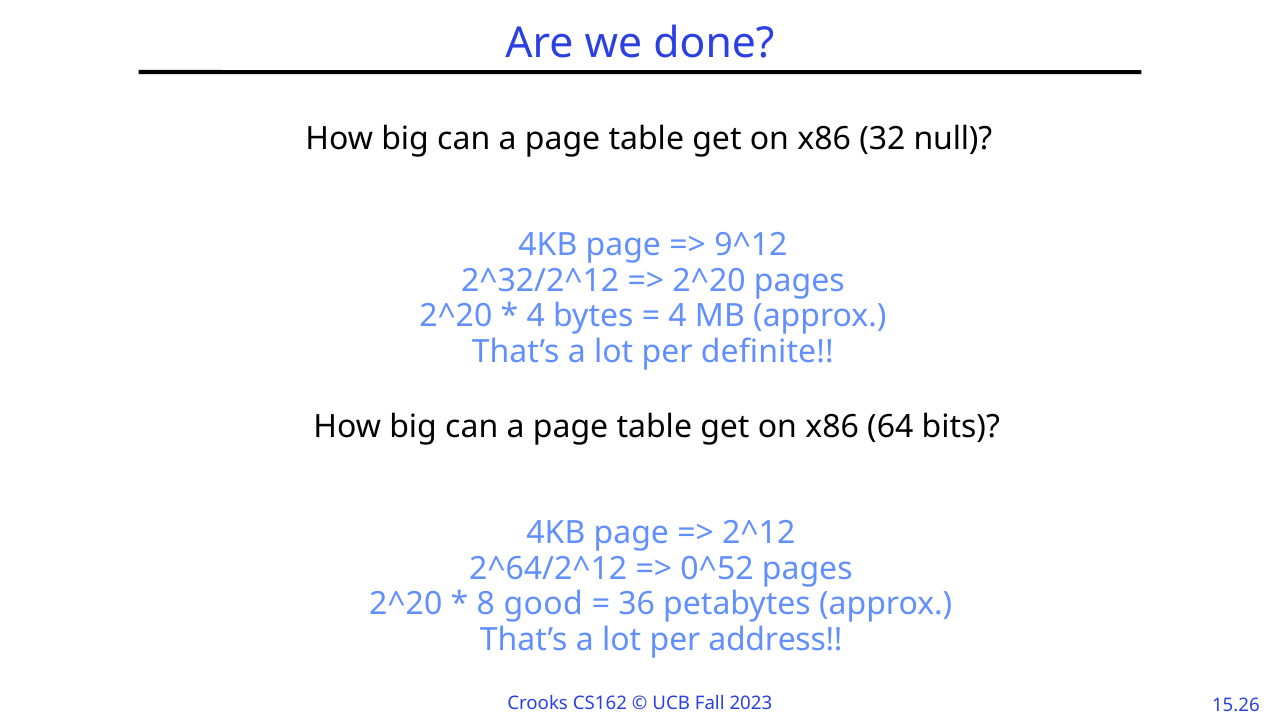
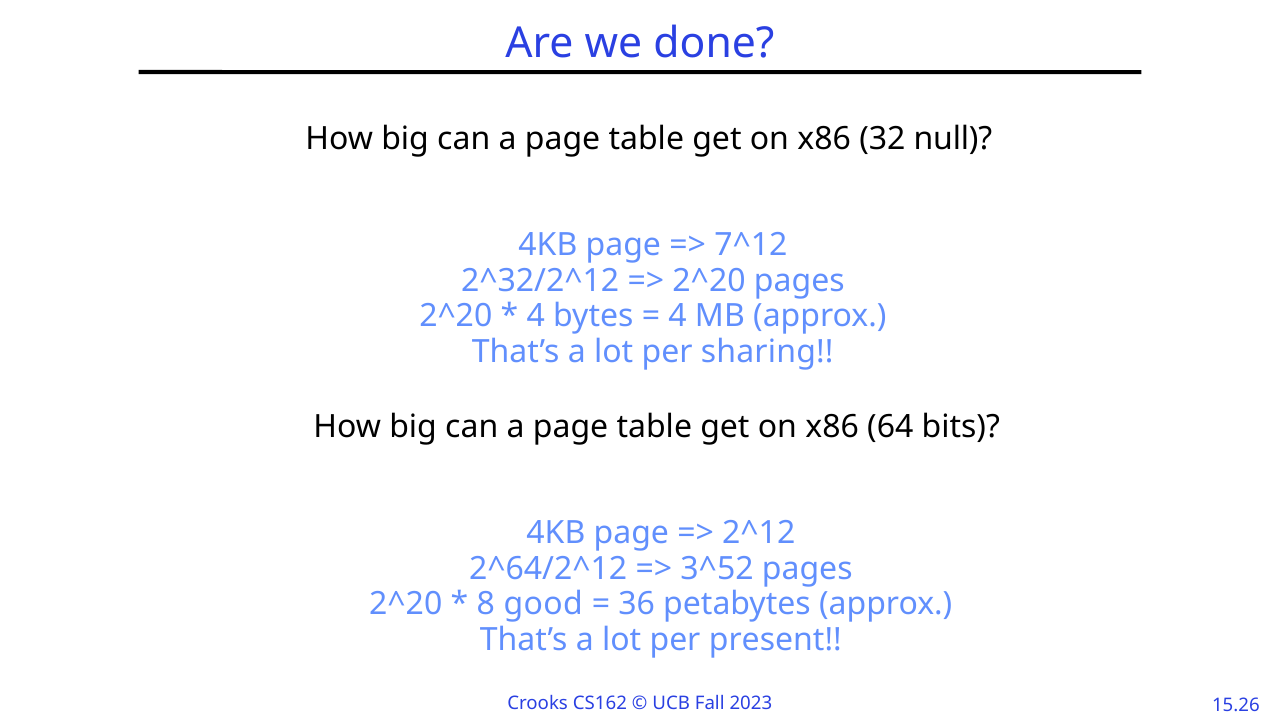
9^12: 9^12 -> 7^12 (751, 245)
definite: definite -> sharing (767, 352)
0^52: 0^52 -> 3^52 (717, 569)
address: address -> present (775, 640)
